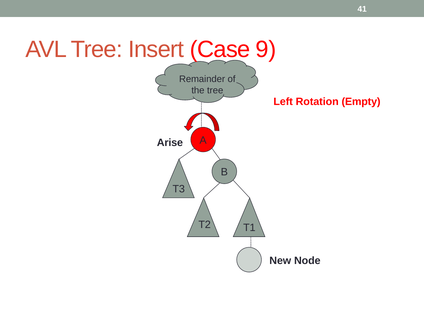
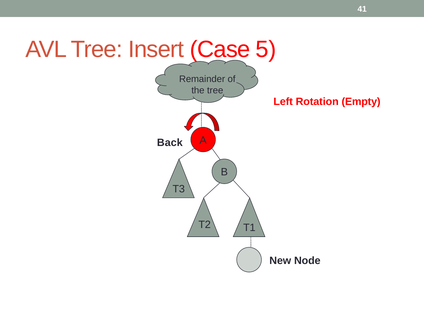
9: 9 -> 5 (266, 49)
Arise: Arise -> Back (170, 143)
